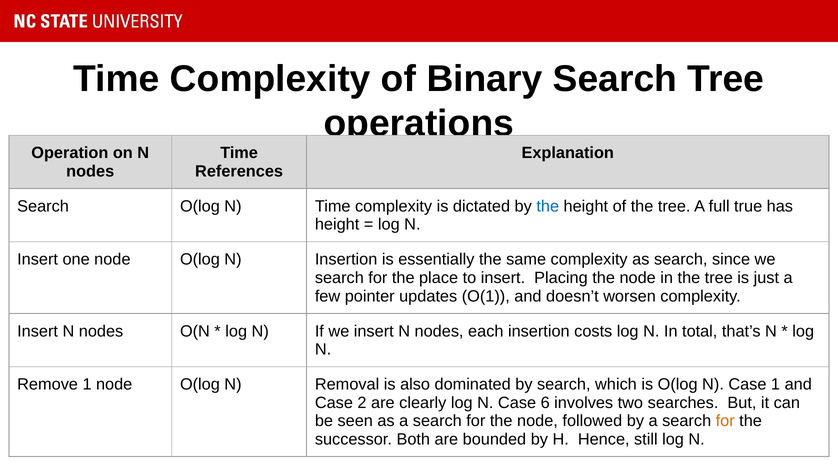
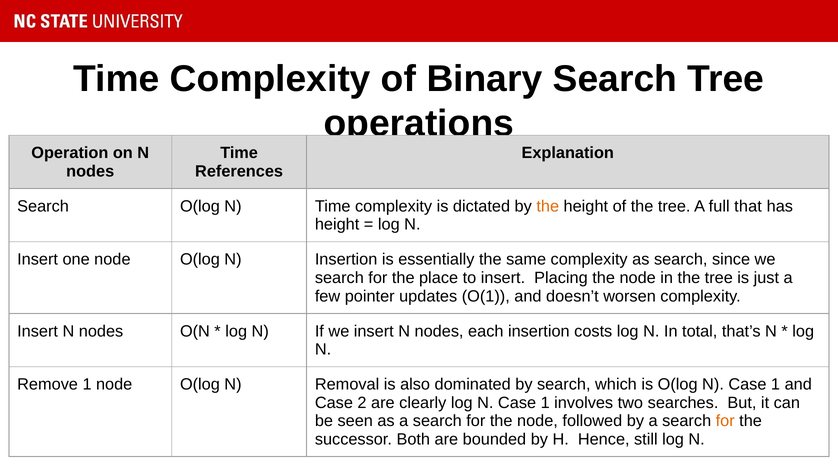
the colour: blue -> orange (548, 206)
true: true -> that (748, 206)
log N Case 6: 6 -> 1 (545, 403)
